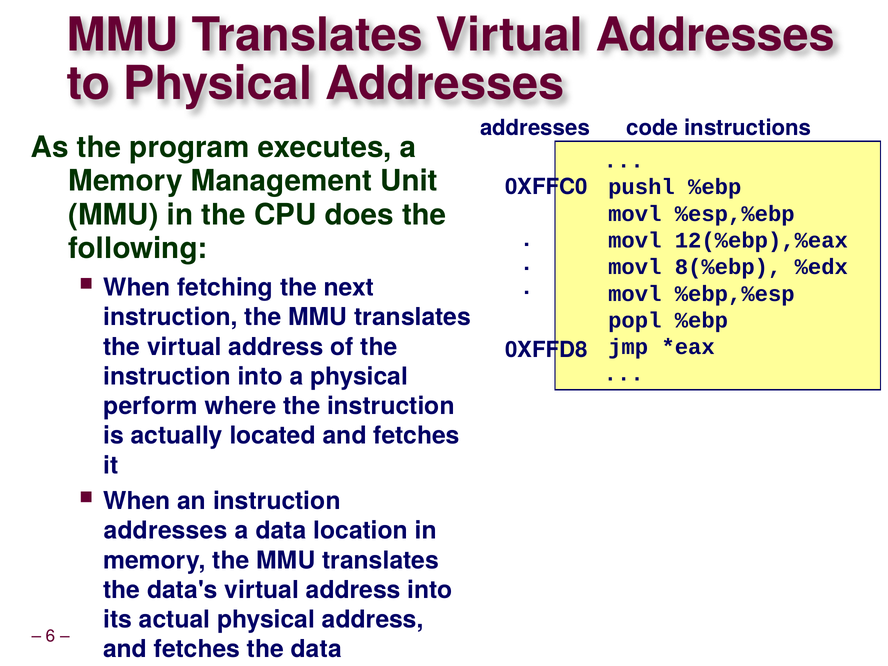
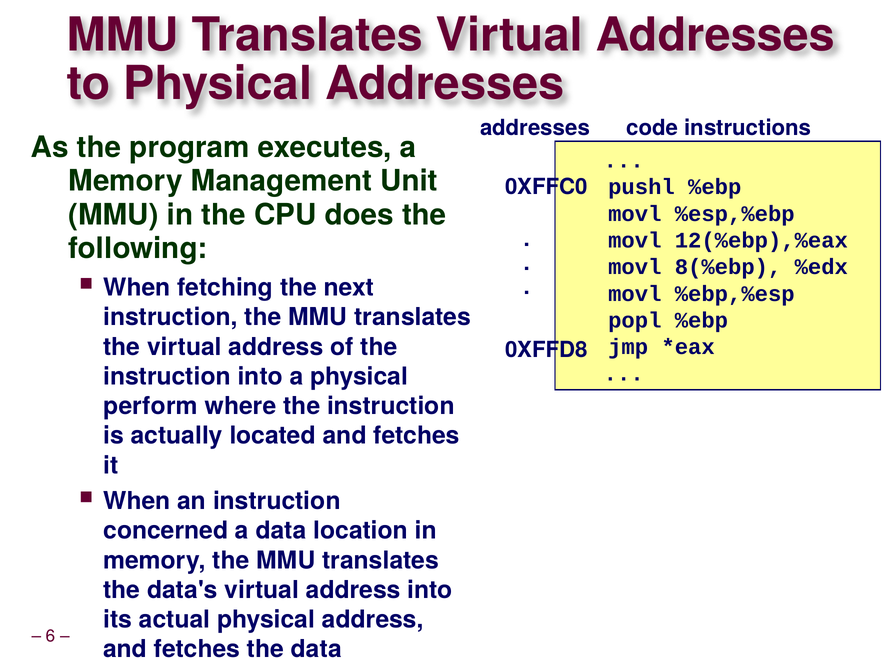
addresses: addresses -> concerned (166, 531)
